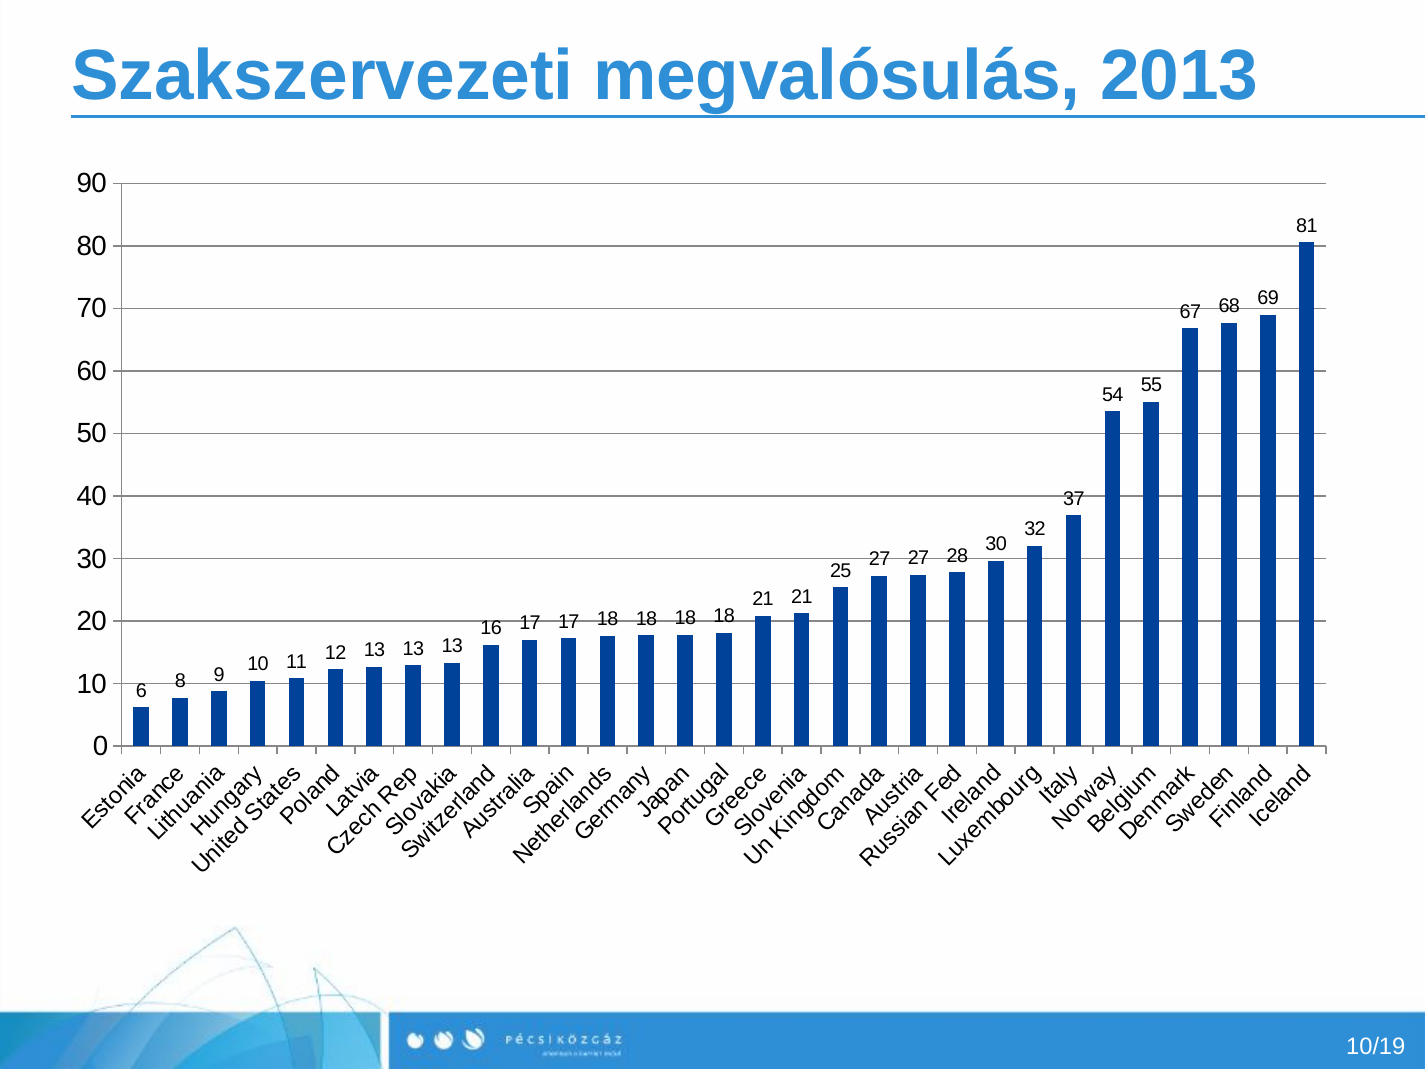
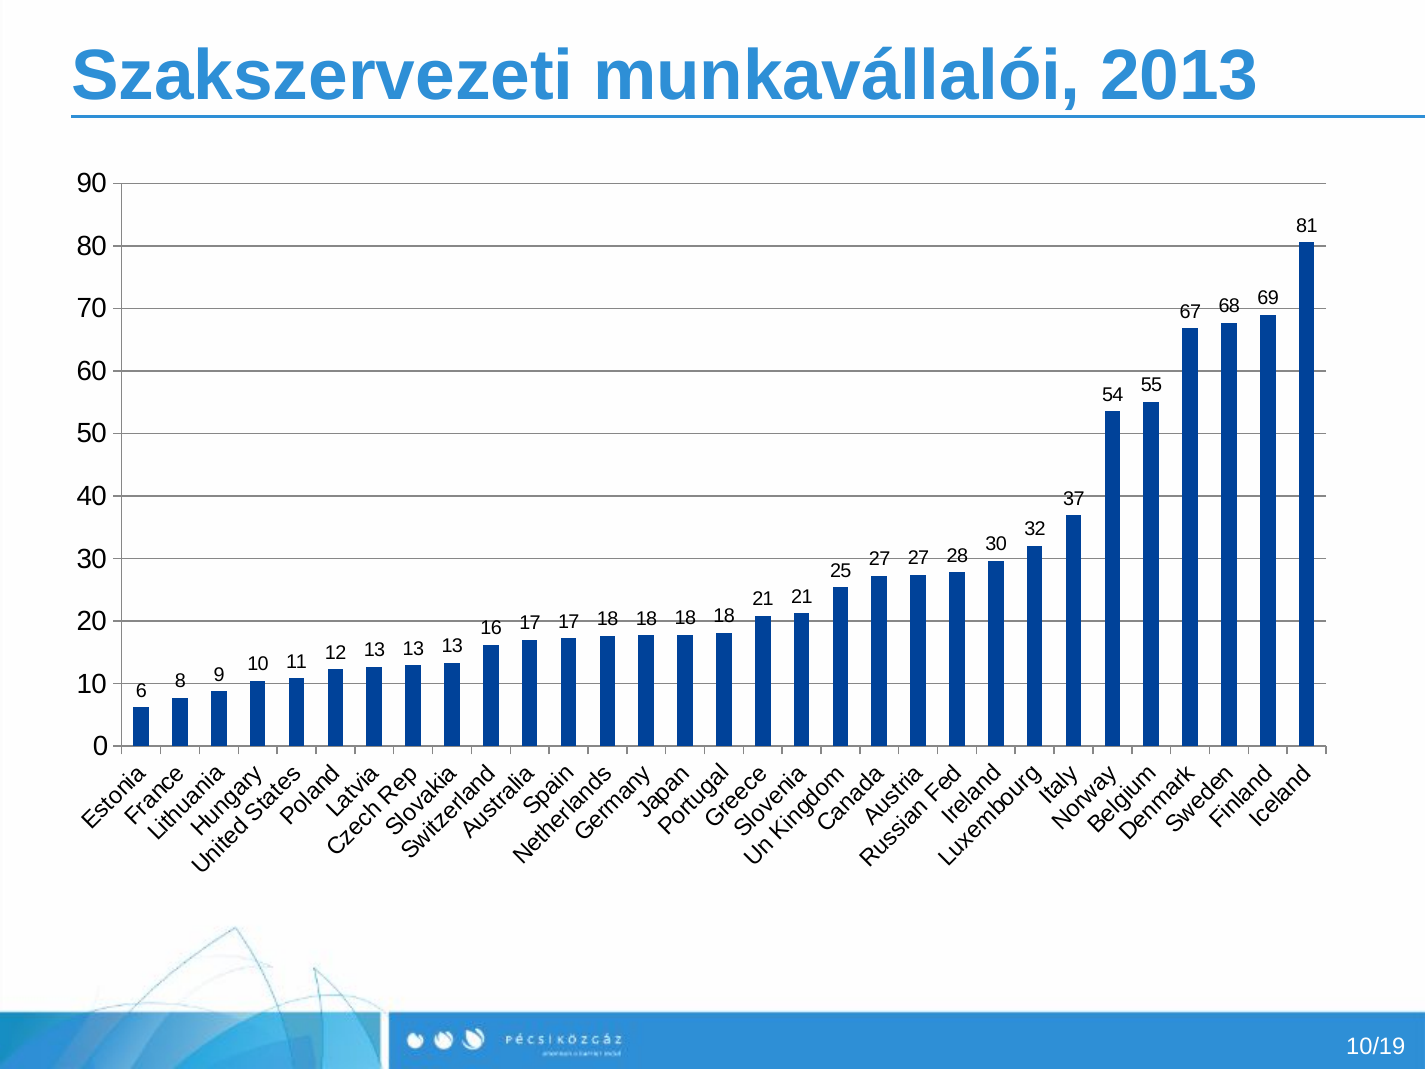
megvalósulás: megvalósulás -> munkavállalói (837, 76)
